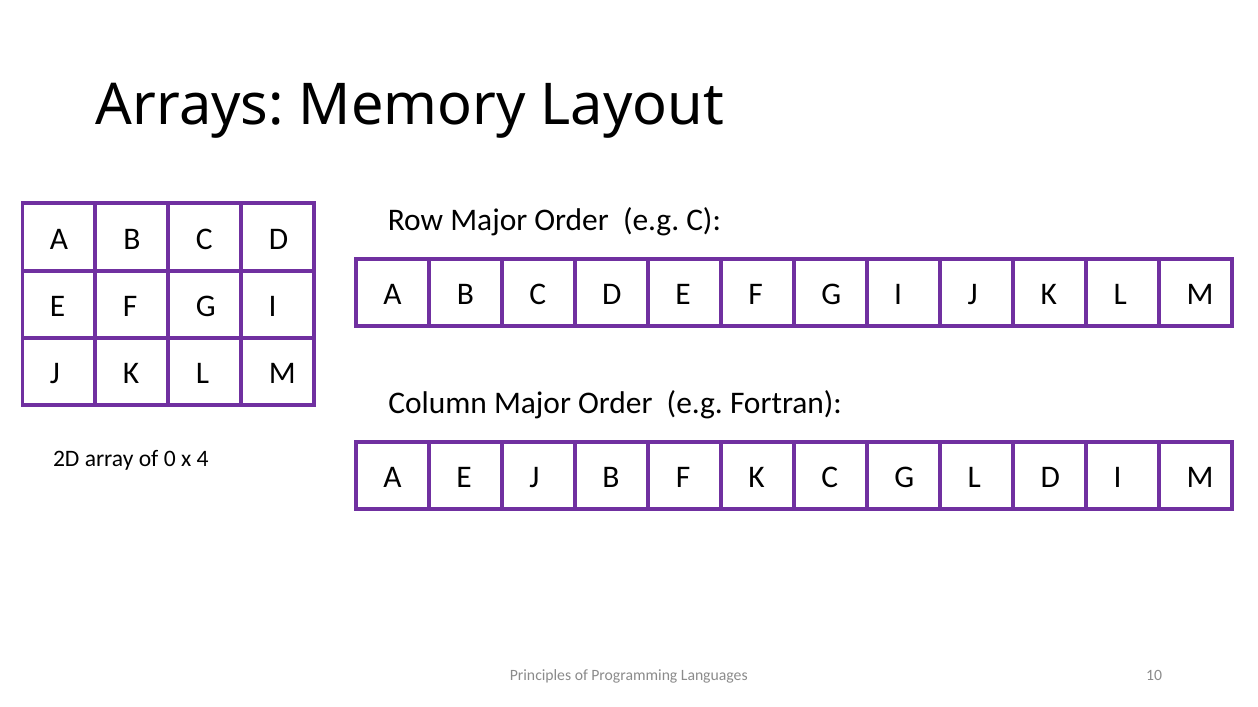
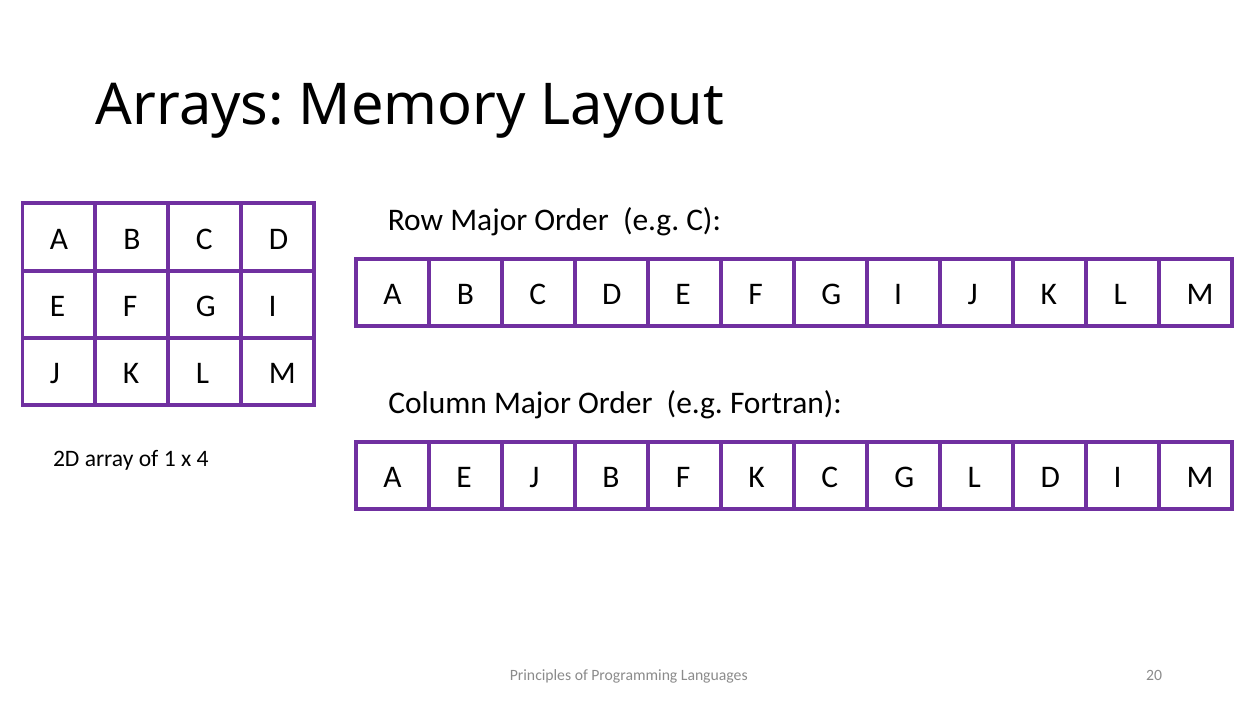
0: 0 -> 1 (170, 459)
10: 10 -> 20 (1154, 676)
